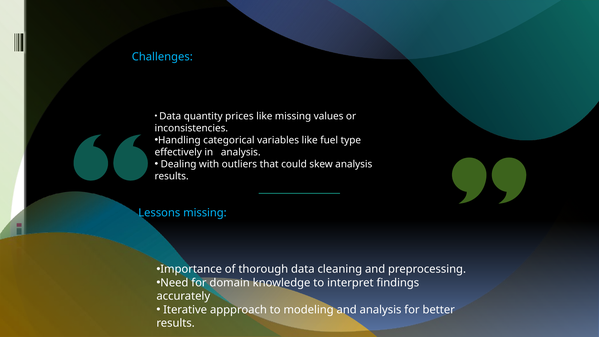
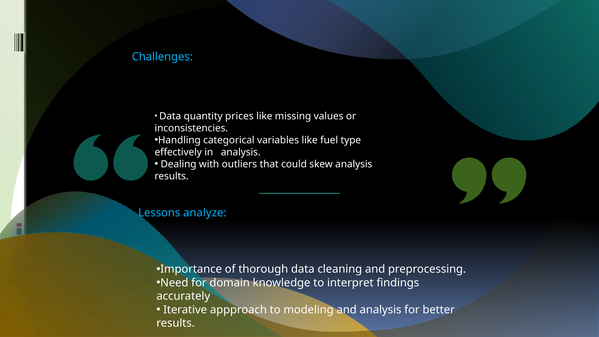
Lessons missing: missing -> analyze (205, 213)
